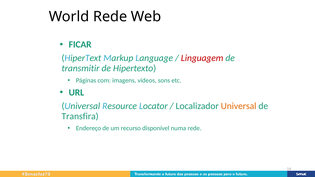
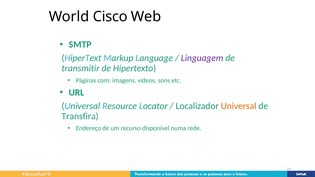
World Rede: Rede -> Cisco (110, 17)
FICAR: FICAR -> SMTP (80, 45)
Linguagem colour: red -> purple (202, 58)
